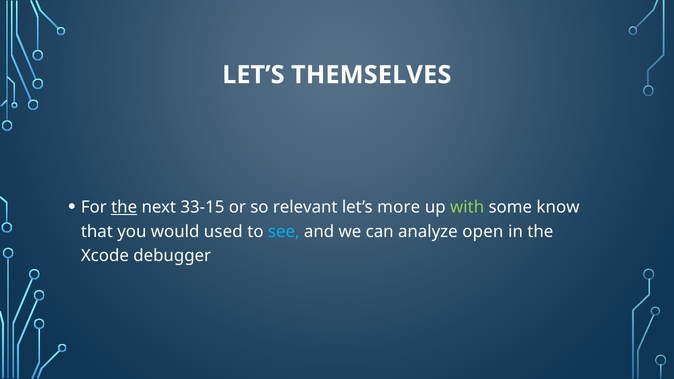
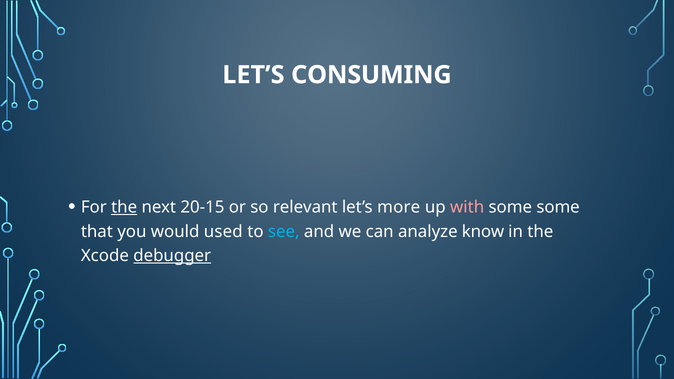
THEMSELVES: THEMSELVES -> CONSUMING (371, 75)
33-15: 33-15 -> 20-15 (202, 207)
with colour: light green -> pink (467, 207)
some know: know -> some (558, 207)
open: open -> know (483, 232)
debugger underline: none -> present (172, 256)
